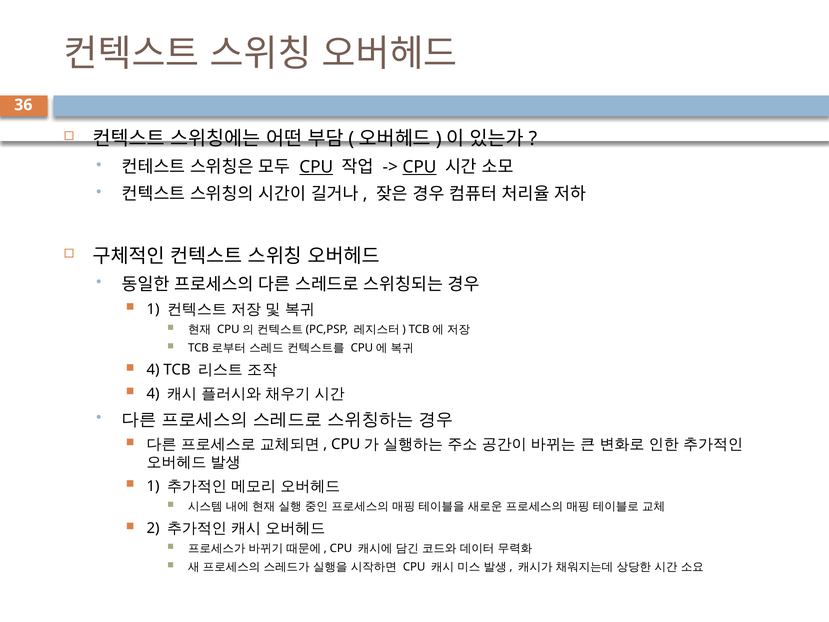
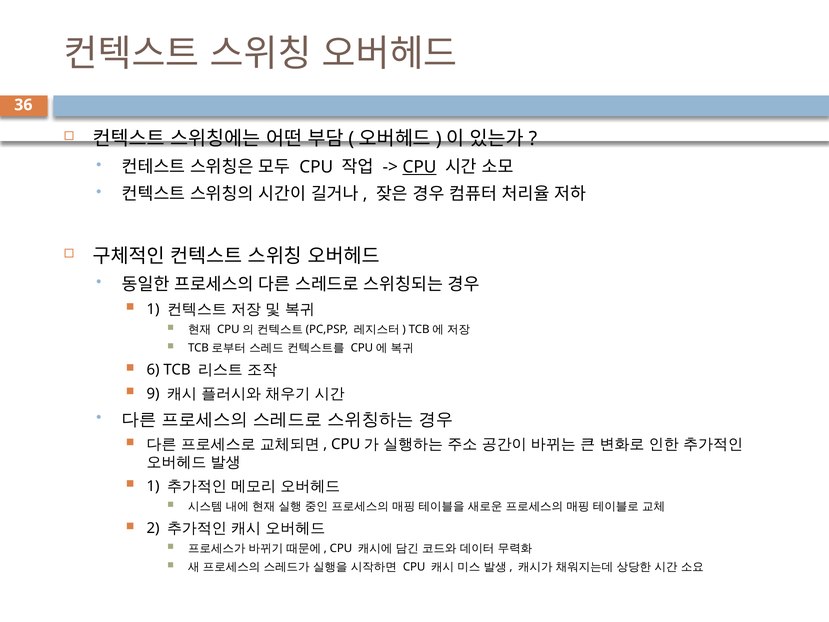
CPU underline: present -> none (316, 167)
4: 4 -> 6 (153, 370)
4: 4 -> 9 (153, 394)
